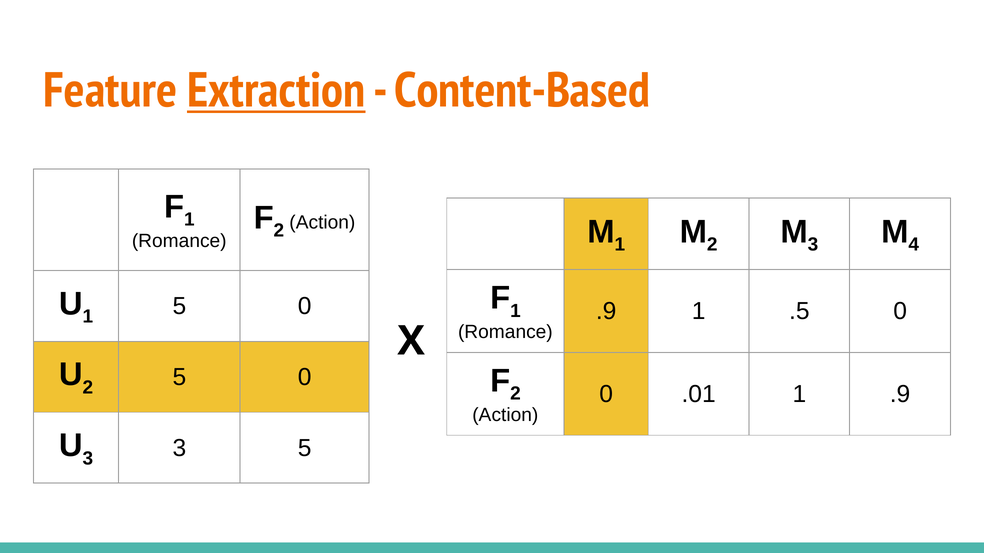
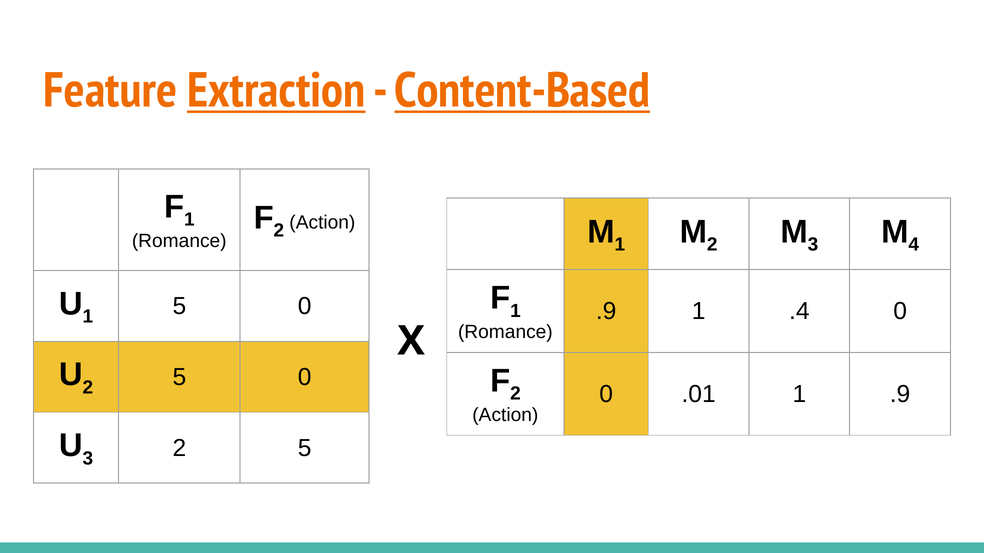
Content-Based underline: none -> present (522, 91)
.5: .5 -> .4 (799, 312)
3: 3 -> 2 (179, 448)
